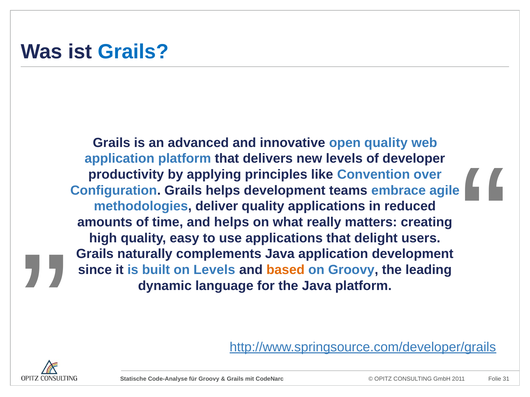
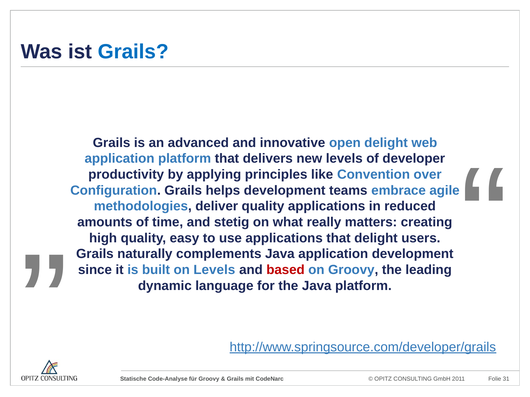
open quality: quality -> delight (386, 143)
and helps: helps -> stetig (232, 222)
based colour: orange -> red (286, 270)
